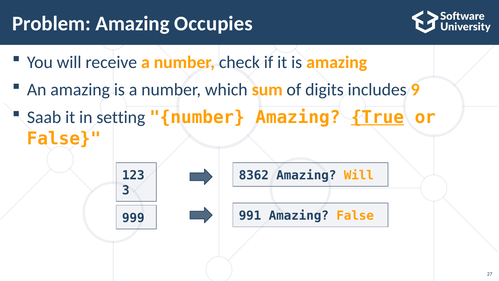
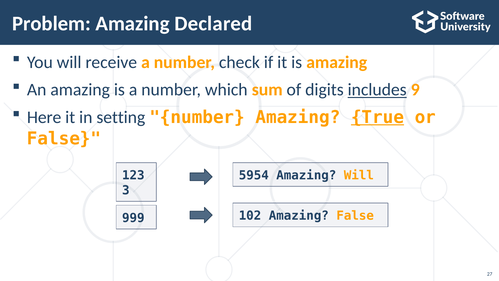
Occupies: Occupies -> Declared (213, 24)
includes underline: none -> present (377, 90)
Saab: Saab -> Here (44, 117)
8362: 8362 -> 5954 (254, 175)
991: 991 -> 102 (250, 216)
